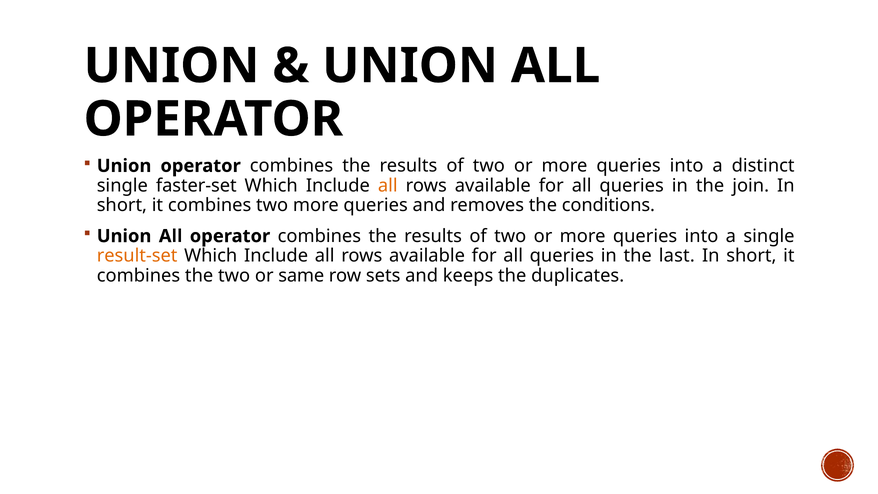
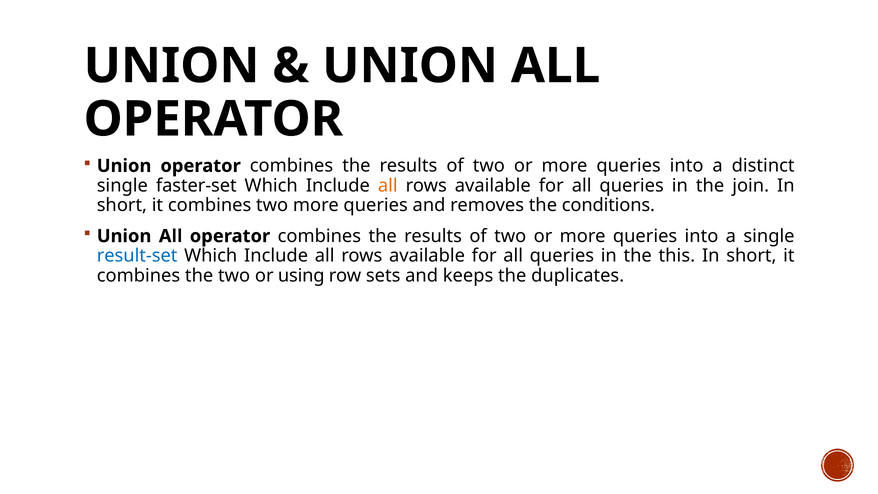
result-set colour: orange -> blue (137, 256)
last: last -> this (677, 256)
same: same -> using (301, 276)
